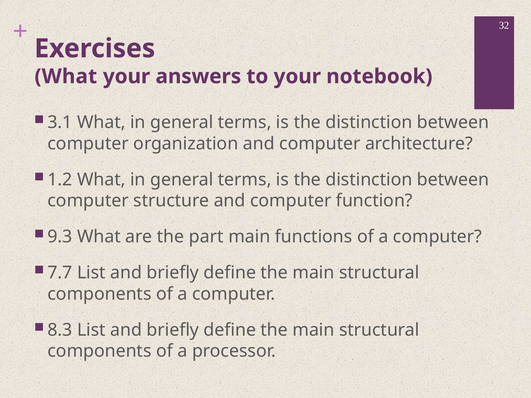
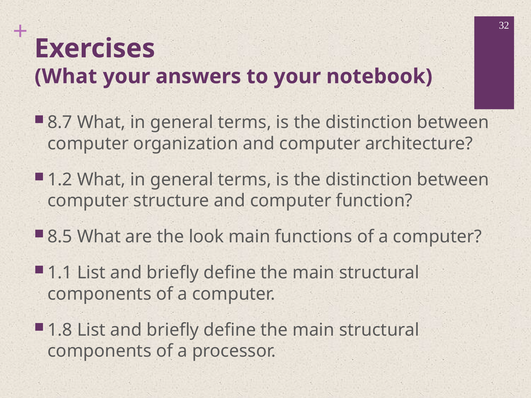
3.1: 3.1 -> 8.7 (60, 122)
9.3: 9.3 -> 8.5 (60, 237)
part: part -> look (206, 237)
7.7: 7.7 -> 1.1 (60, 273)
8.3: 8.3 -> 1.8 (60, 330)
